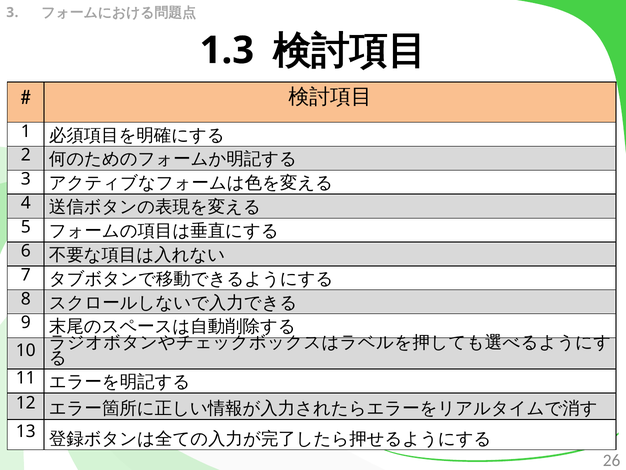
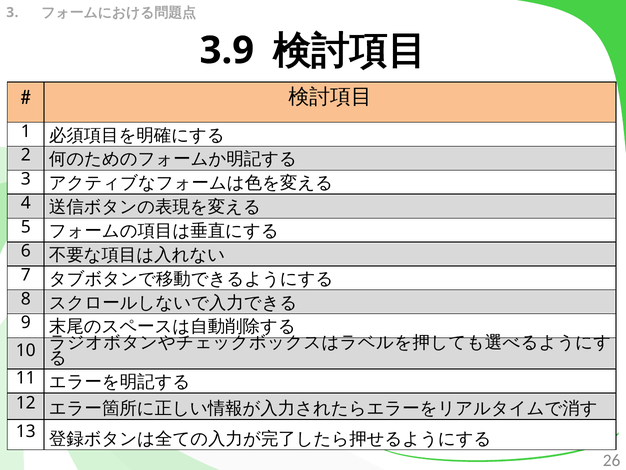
1.3: 1.3 -> 3.9 (227, 50)
